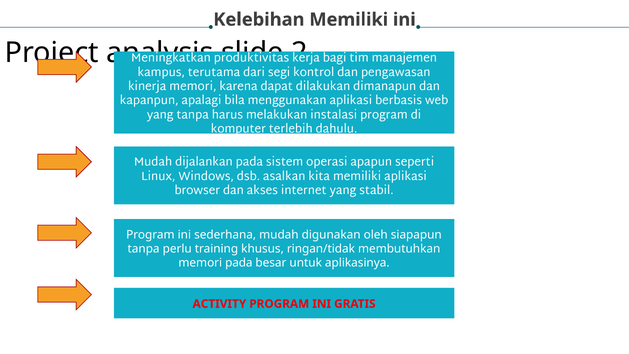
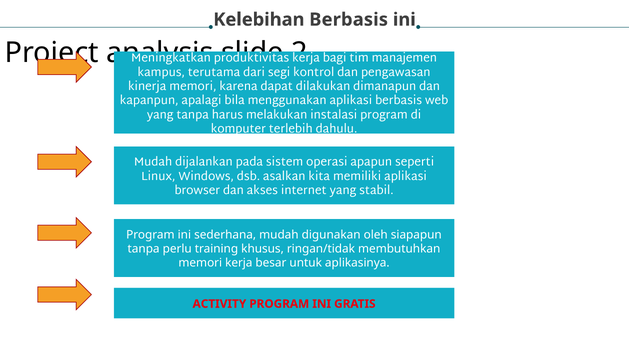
Kelebihan Memiliki: Memiliki -> Berbasis (349, 20)
memori pada: pada -> kerja (239, 263)
